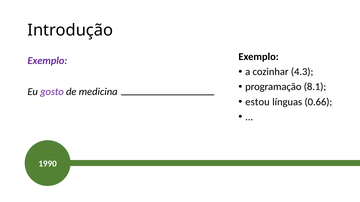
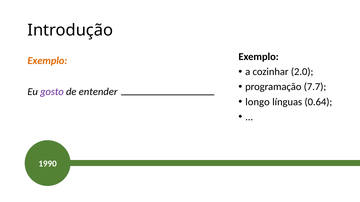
Exemplo colour: purple -> orange (47, 61)
4.3: 4.3 -> 2.0 (302, 72)
8.1: 8.1 -> 7.7 (315, 87)
medicina: medicina -> entender (98, 92)
estou: estou -> longo (258, 102)
0.66: 0.66 -> 0.64 (318, 102)
